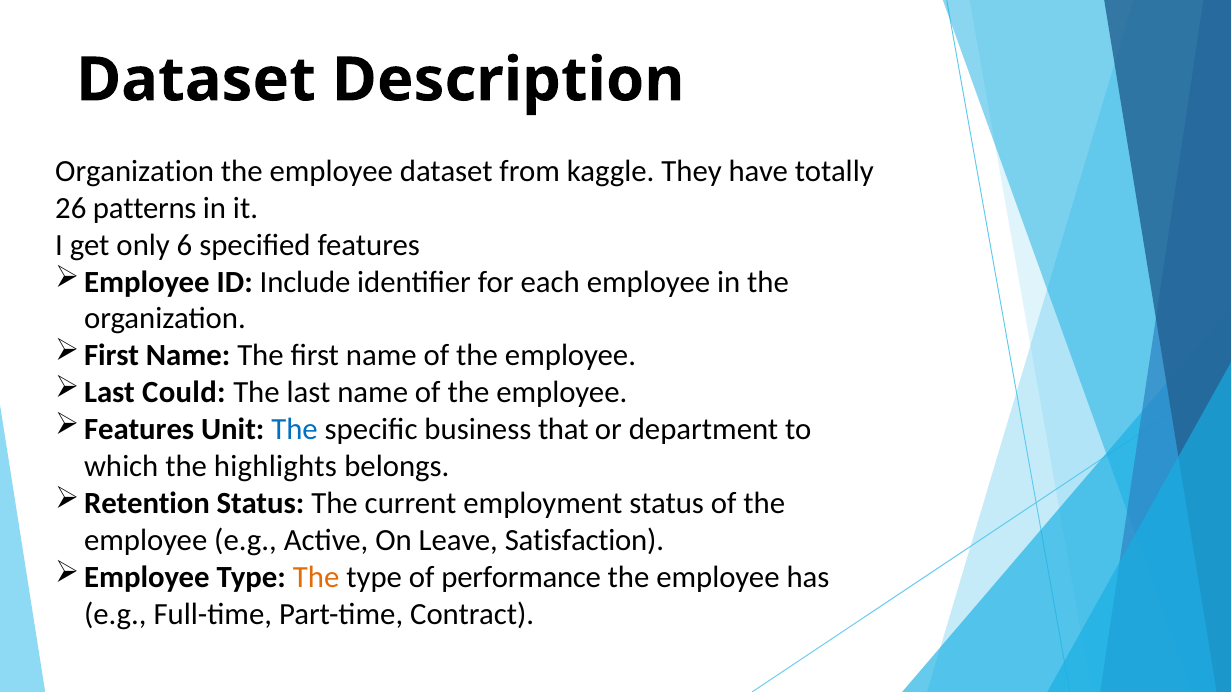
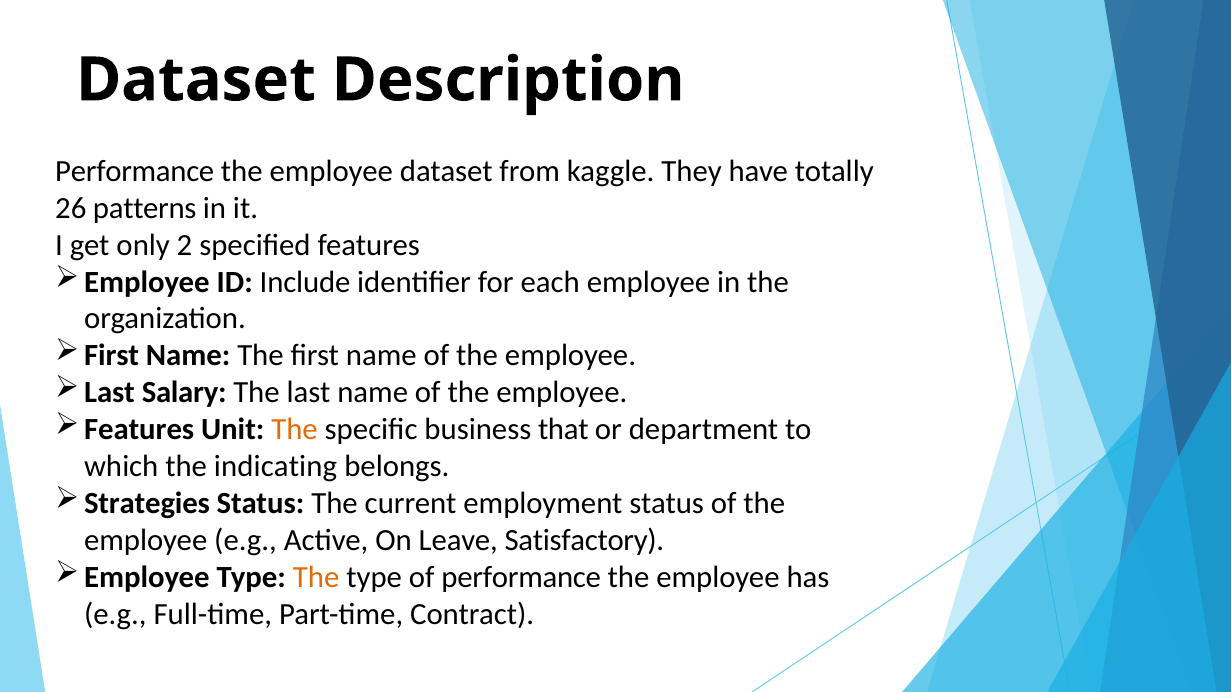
Organization: Organization -> Performance (135, 171)
6: 6 -> 2 (184, 245)
Could: Could -> Salary (184, 393)
The colour: blue -> orange (295, 430)
highlights: highlights -> indicating (276, 467)
Retention: Retention -> Strategies (147, 504)
Satisfaction: Satisfaction -> Satisfactory (584, 541)
